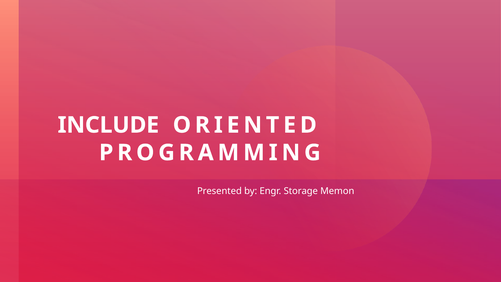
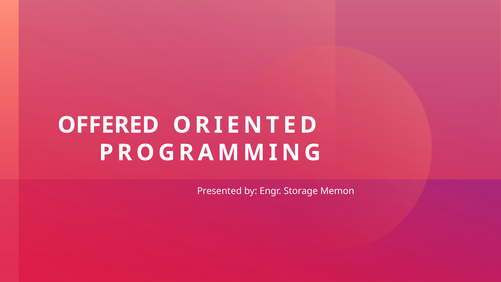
INCLUDE: INCLUDE -> OFFERED (108, 125)
